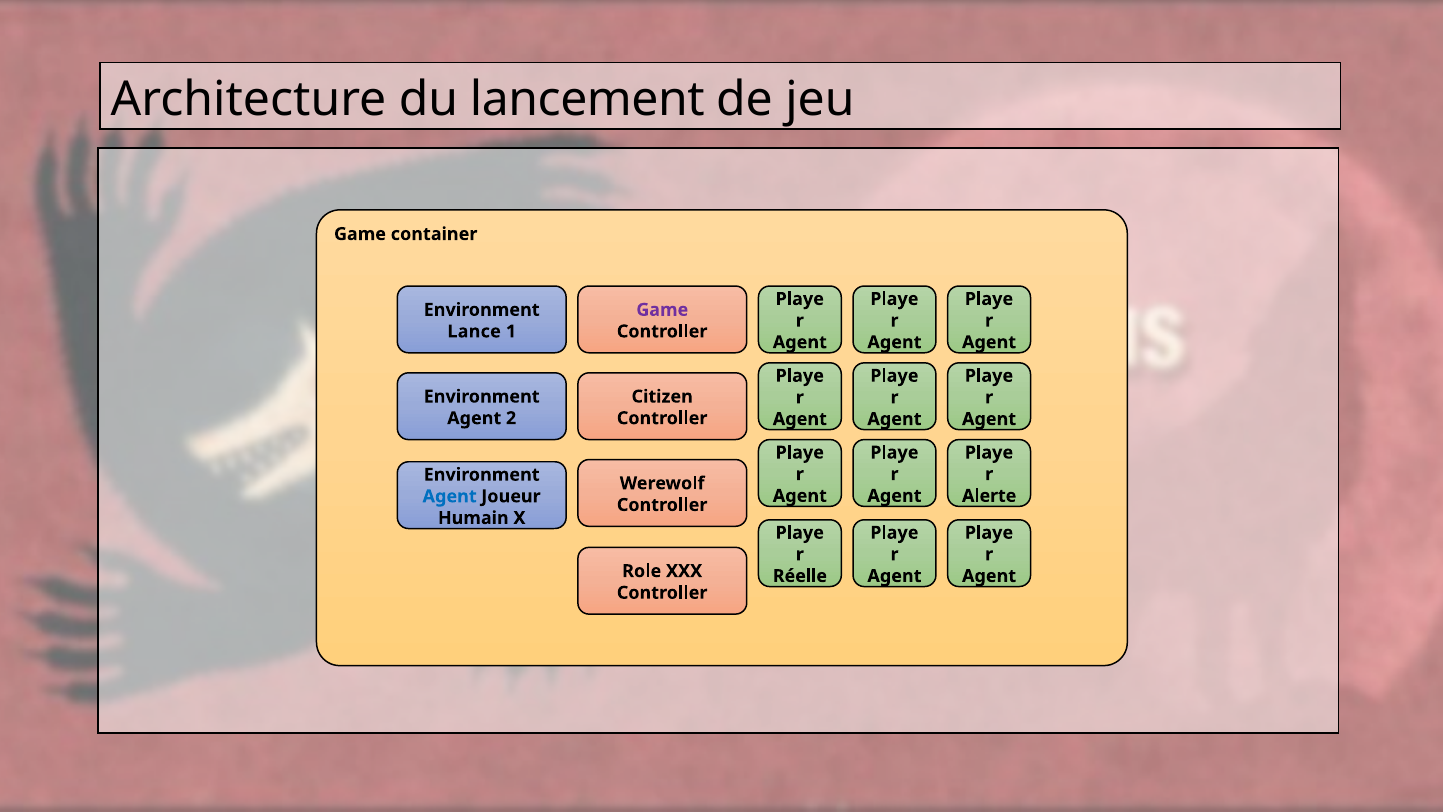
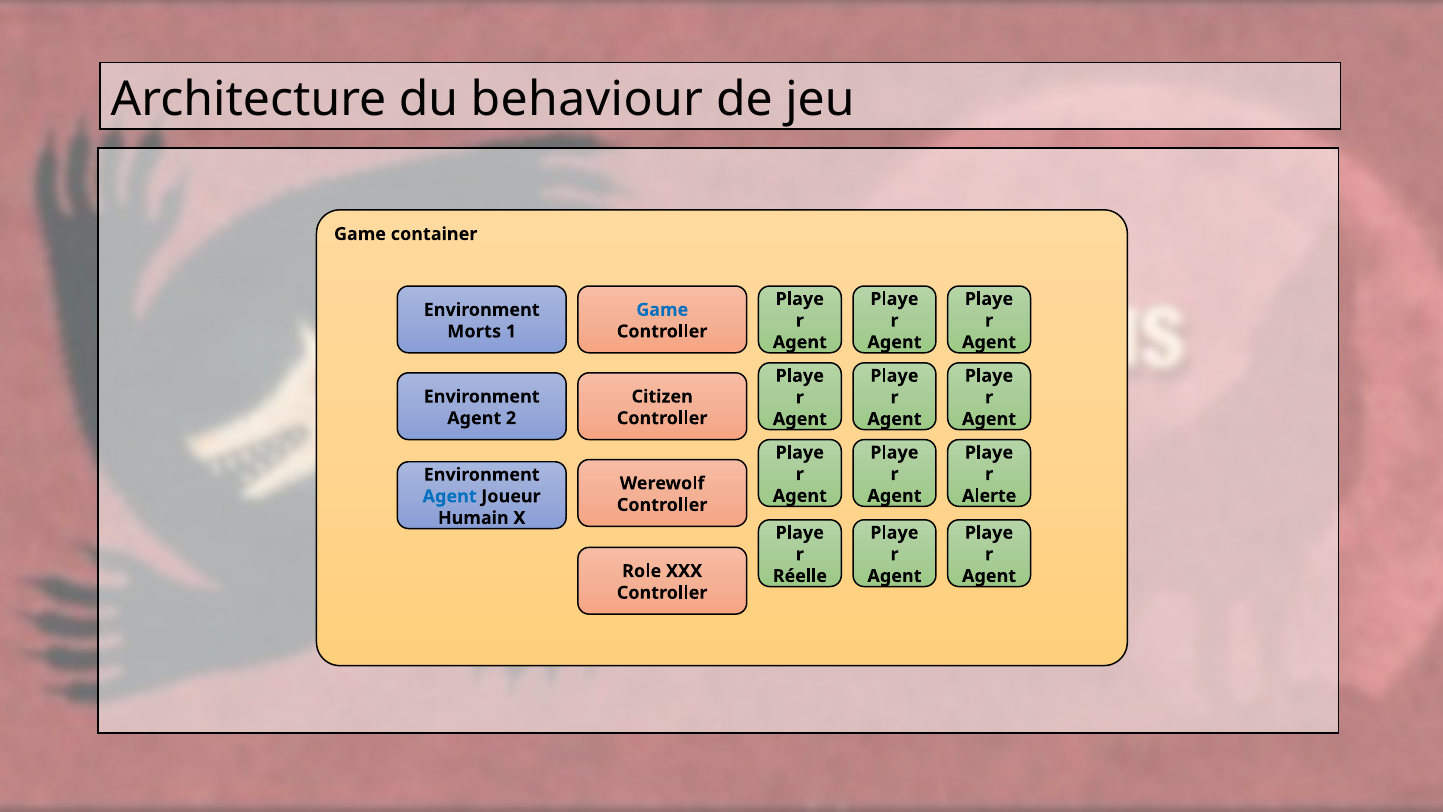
lancement: lancement -> behaviour (587, 99)
Game colour: purple -> blue (662, 310)
Lance: Lance -> Morts (474, 331)
